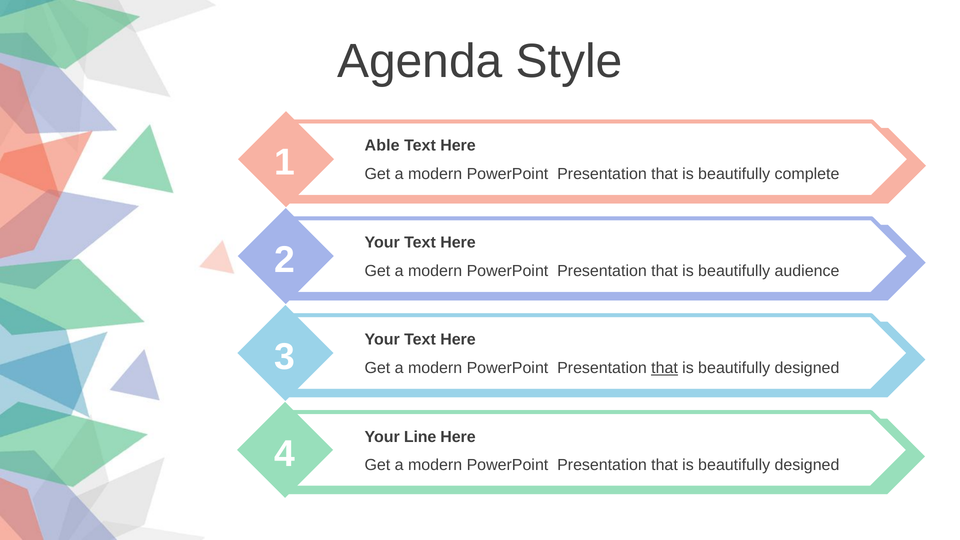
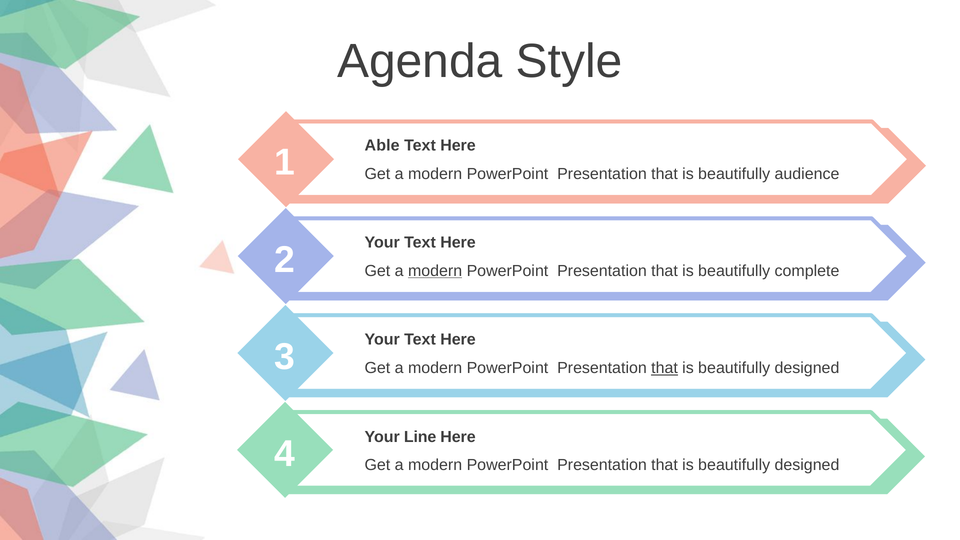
complete: complete -> audience (807, 174)
modern underline: none -> present (435, 271)
audience: audience -> complete (807, 271)
